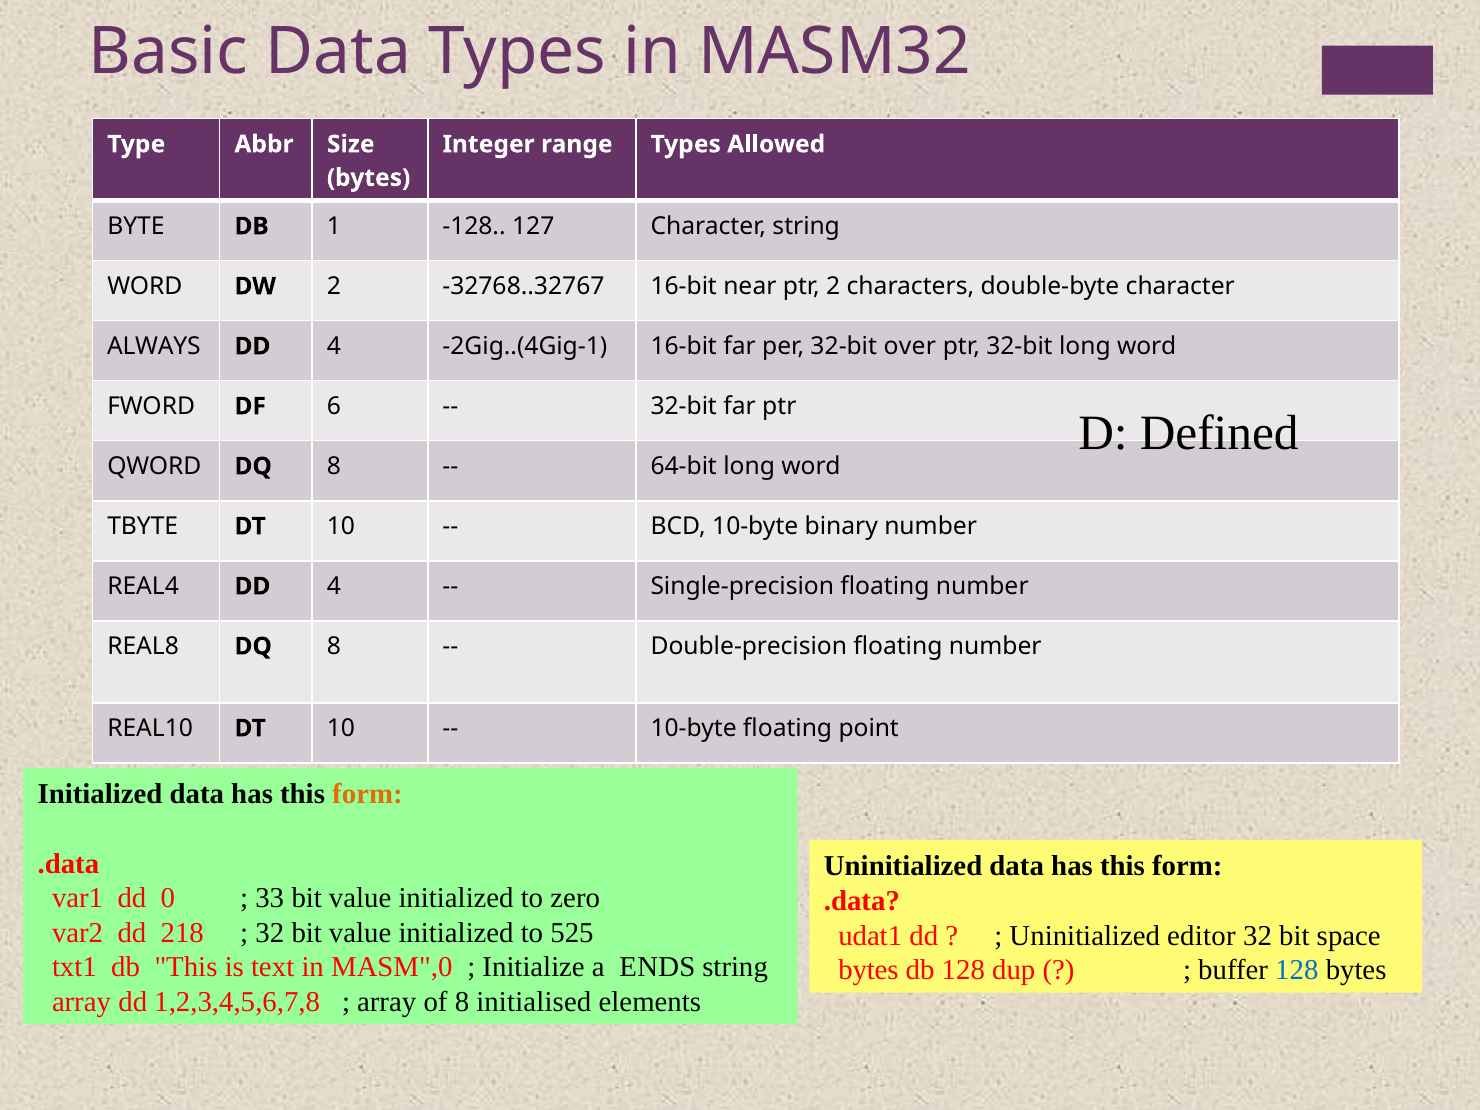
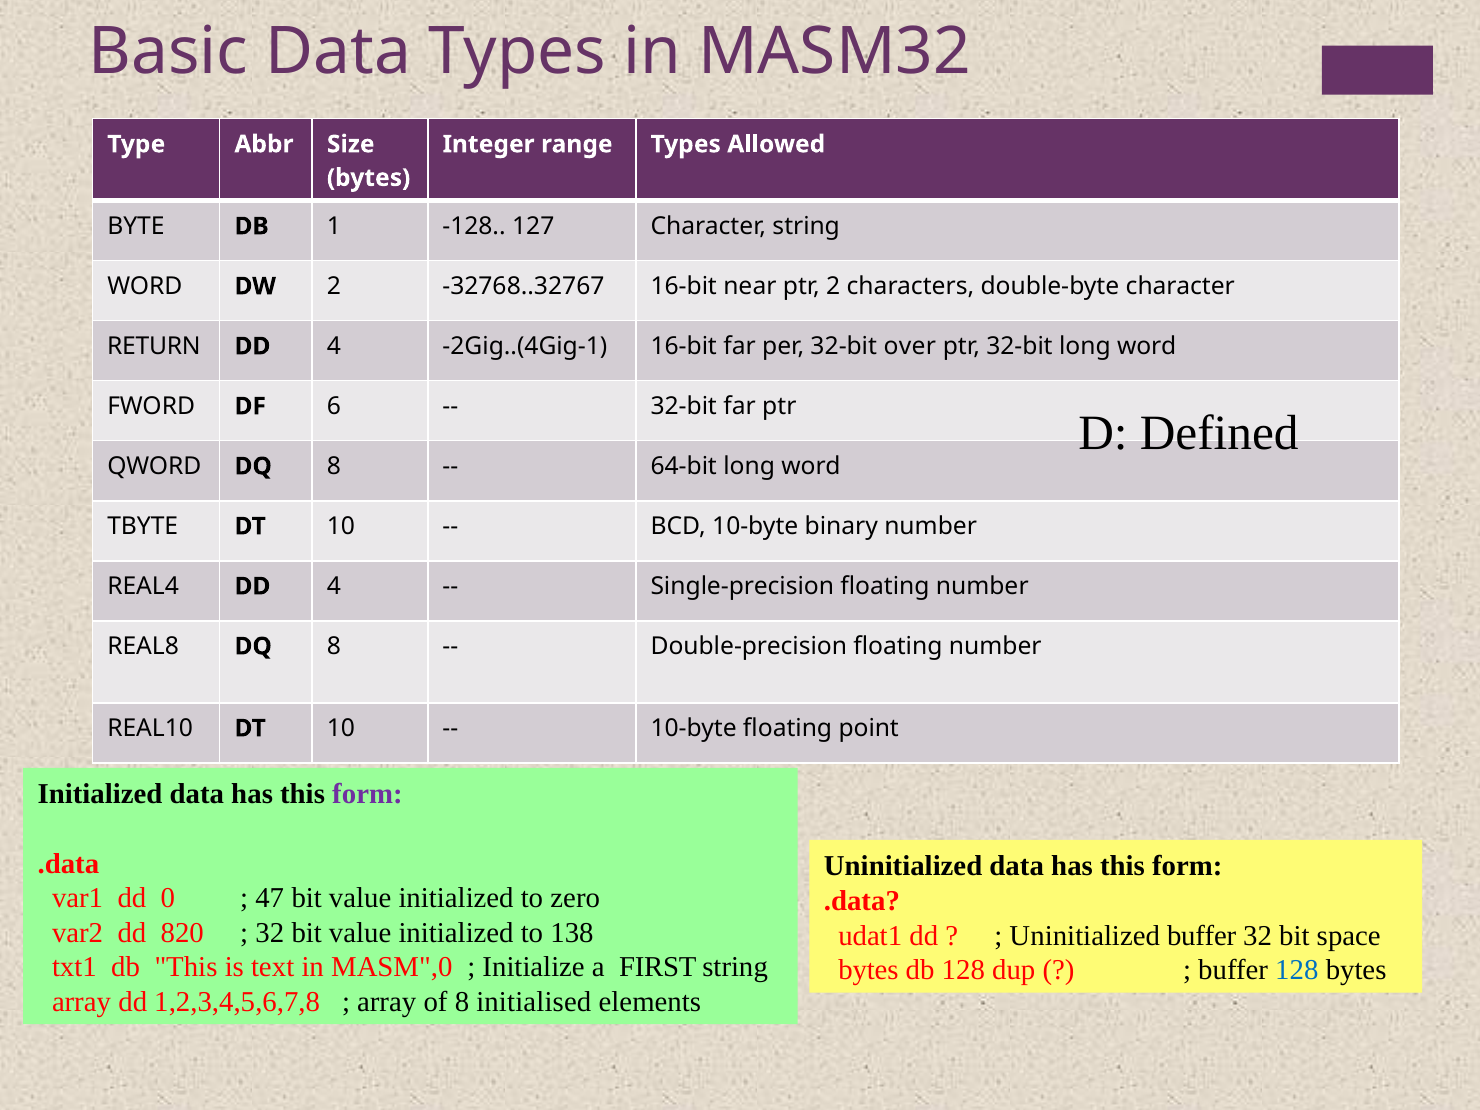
ALWAYS: ALWAYS -> RETURN (154, 346)
form colour: orange -> purple (367, 794)
33: 33 -> 47 (270, 898)
218: 218 -> 820 (182, 933)
525: 525 -> 138 (572, 933)
Uninitialized editor: editor -> buffer (1202, 936)
ENDS: ENDS -> FIRST (658, 967)
